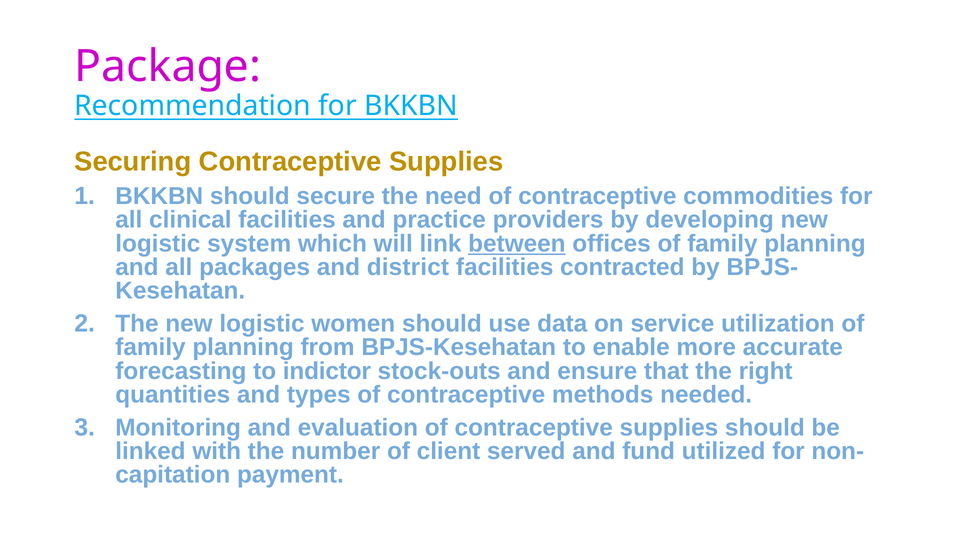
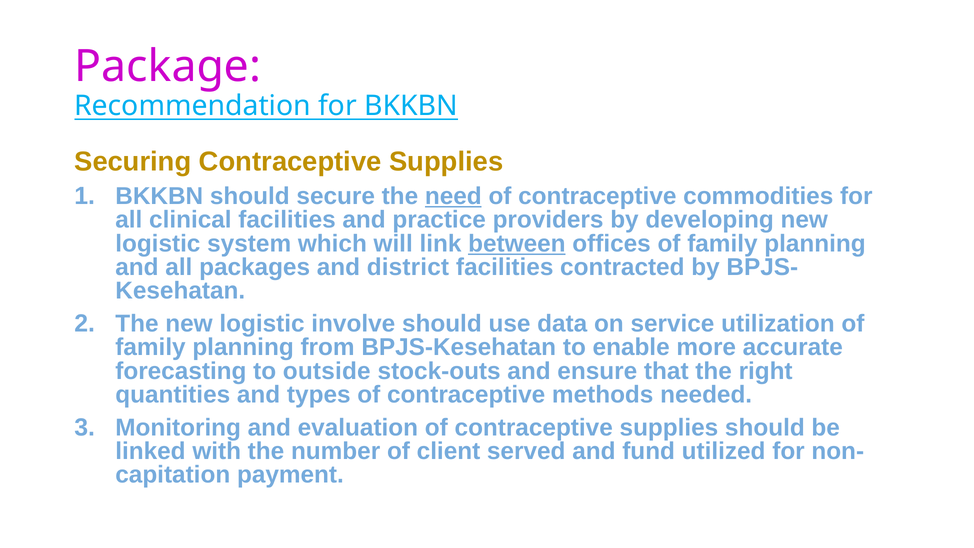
need underline: none -> present (453, 196)
women: women -> involve (353, 324)
indictor: indictor -> outside (327, 371)
